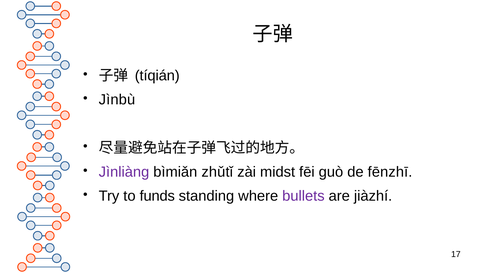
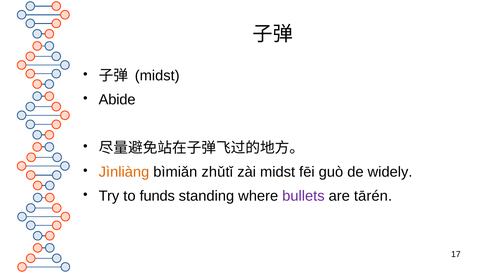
tíqián: tíqián -> midst (157, 76)
Jìnbù: Jìnbù -> Abide (117, 100)
Jìnliàng colour: purple -> orange (124, 172)
fēnzhī: fēnzhī -> widely (390, 172)
jiàzhí: jiàzhí -> tārén (373, 196)
